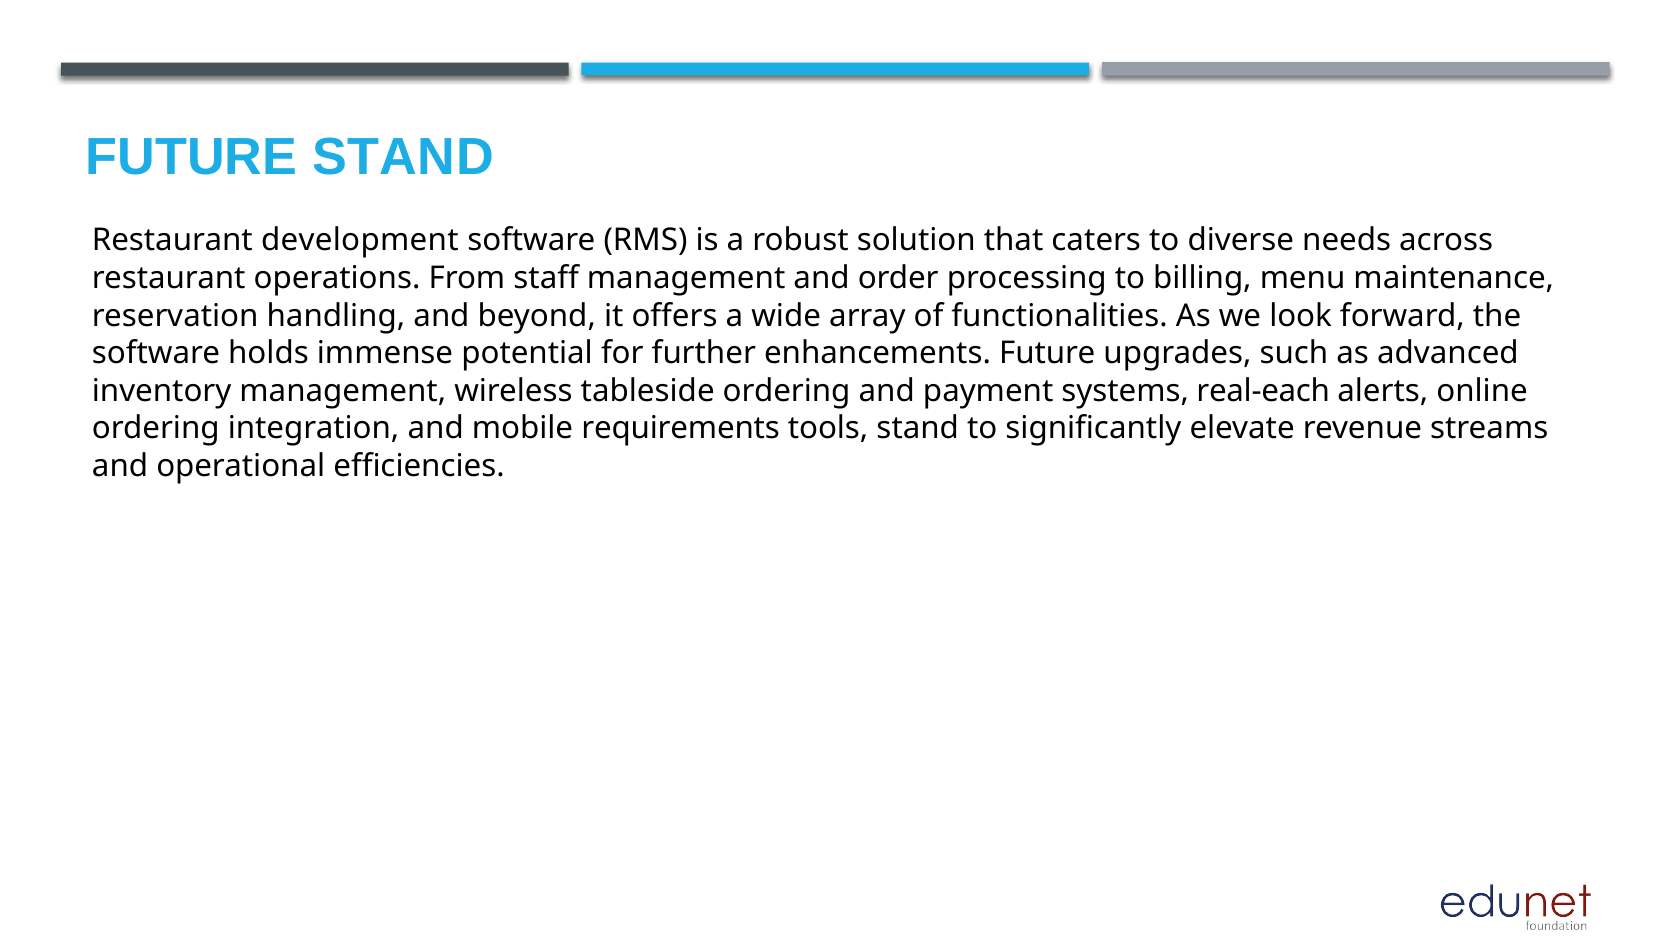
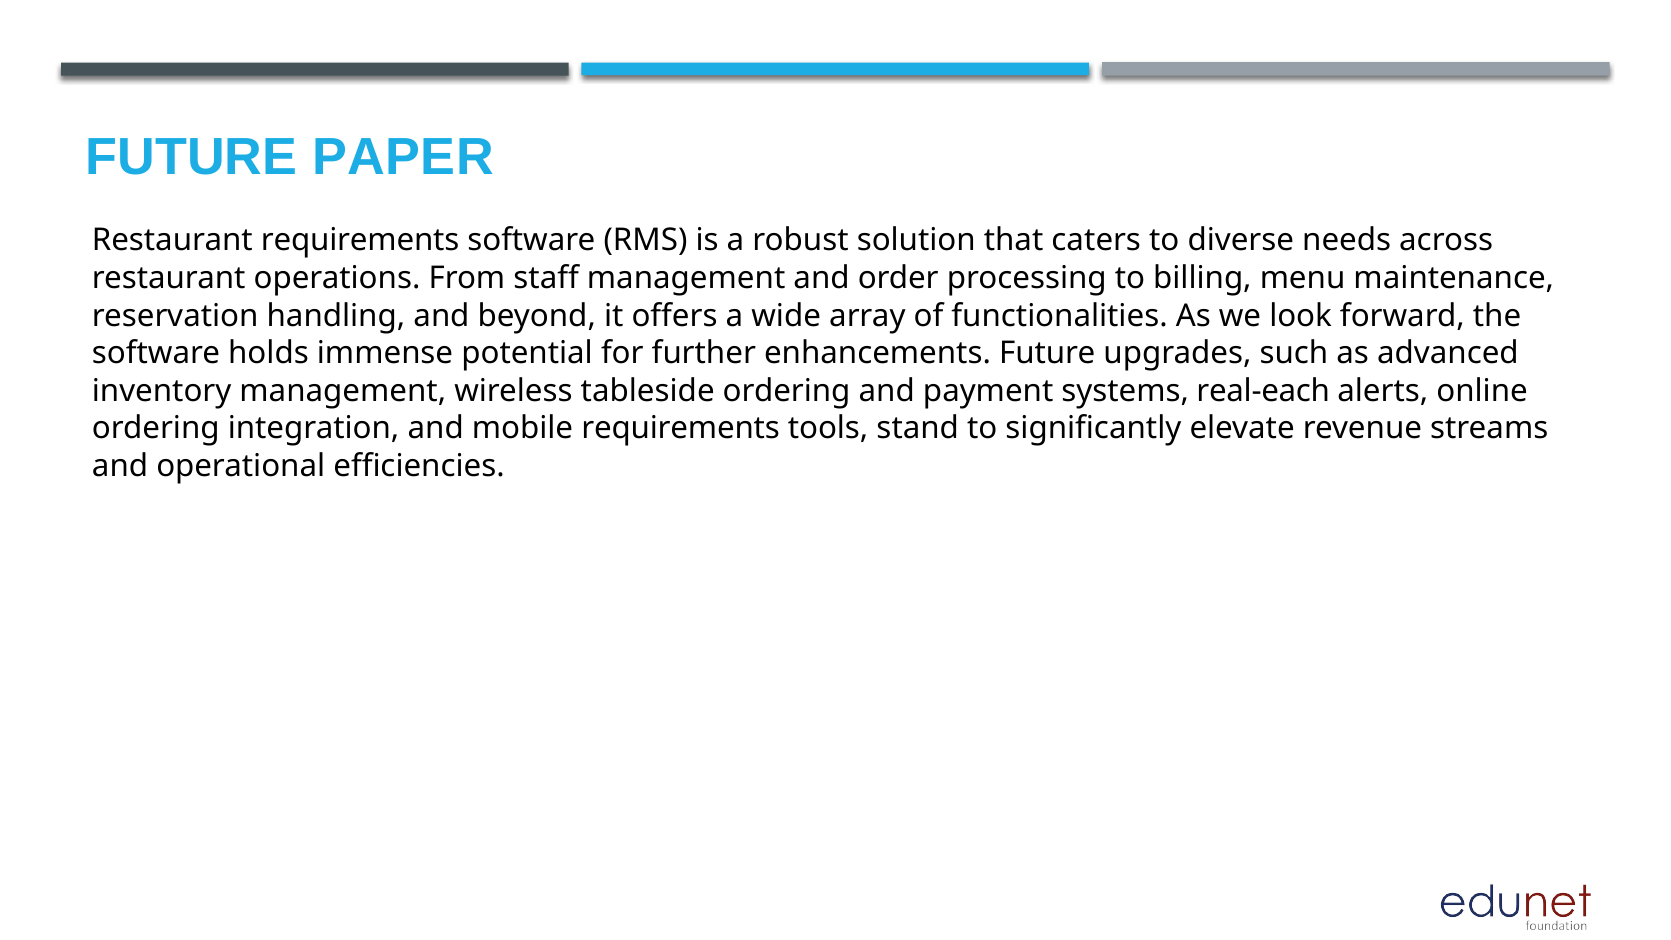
FUTURE STAND: STAND -> PAPER (403, 157)
Restaurant development: development -> requirements (360, 241)
